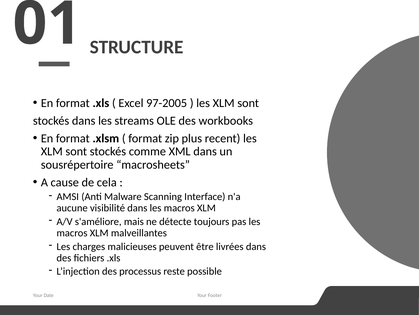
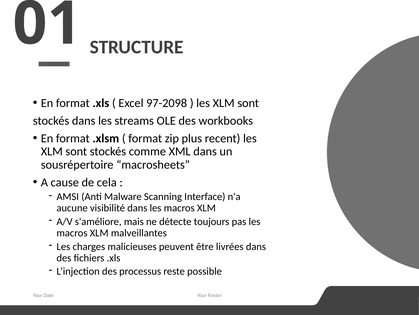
97-2005: 97-2005 -> 97-2098 (167, 103)
